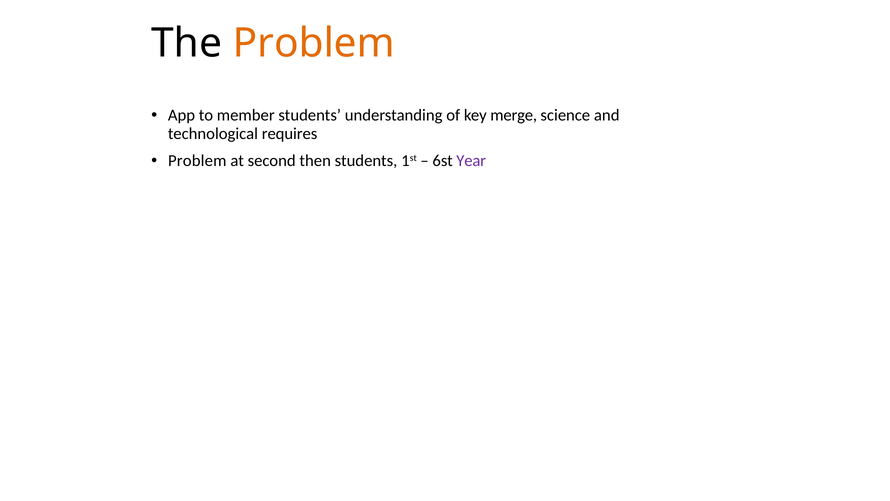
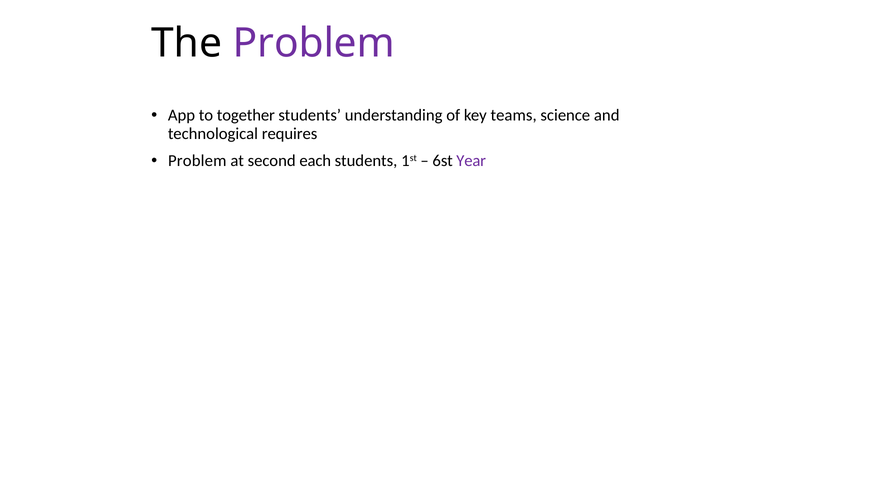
Problem colour: orange -> purple (314, 43)
member: member -> together (246, 115)
merge: merge -> teams (514, 115)
then: then -> each (315, 161)
